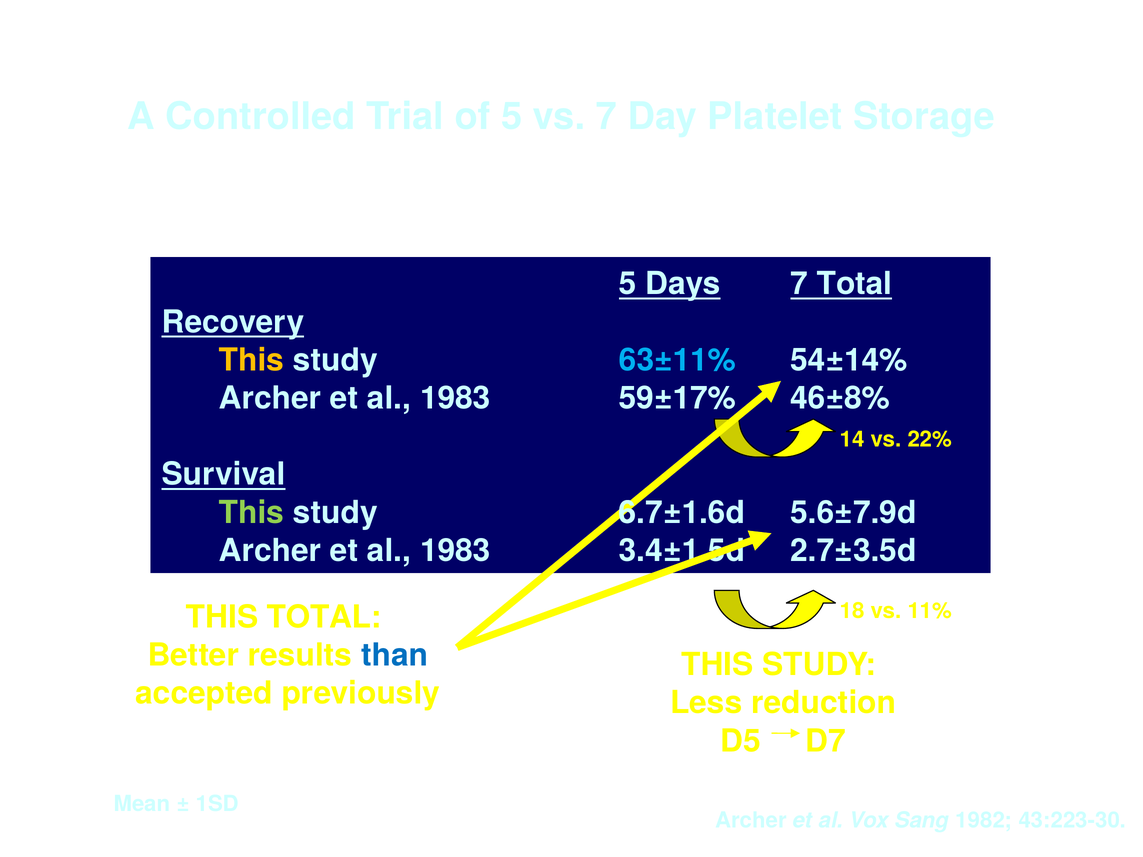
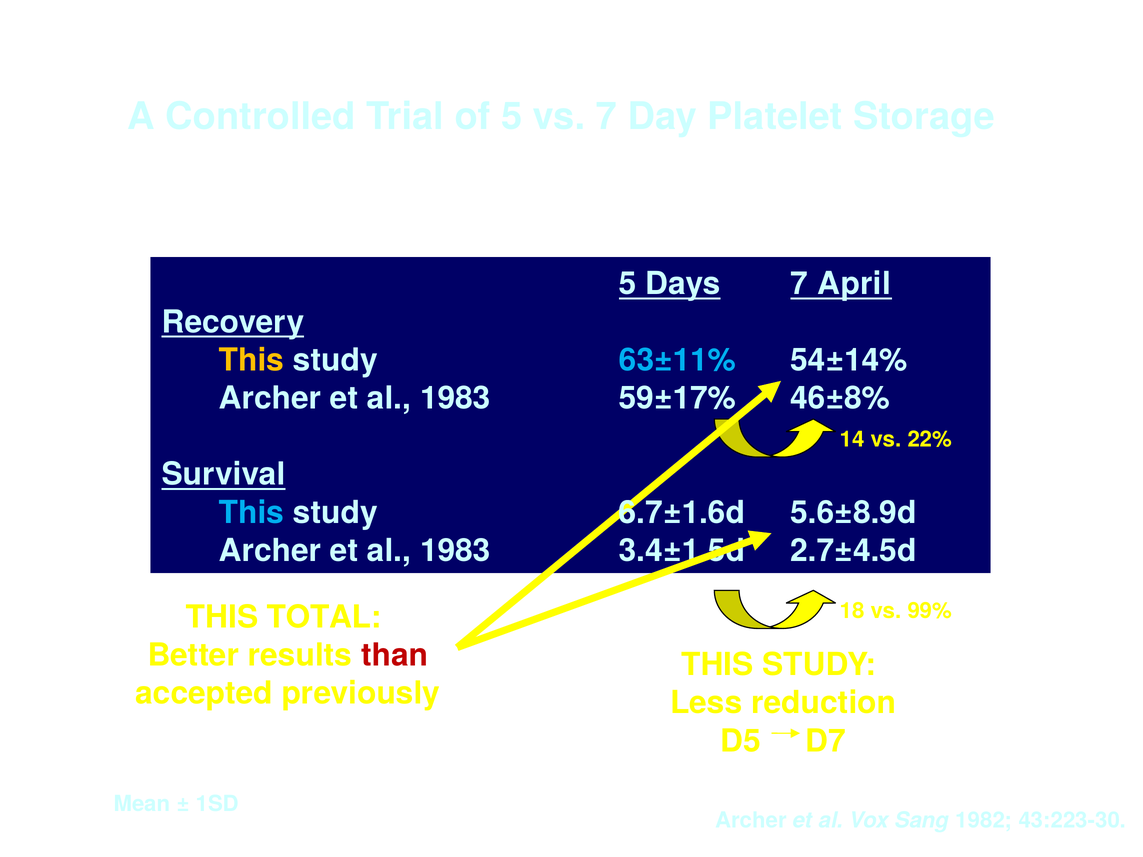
7 Total: Total -> April (854, 284)
This colour: light green -> light blue (251, 513)
5.6±7.9d: 5.6±7.9d -> 5.6±8.9d (853, 513)
2.7±3.5d: 2.7±3.5d -> 2.7±4.5d (853, 551)
11%: 11% -> 99% (930, 611)
than colour: blue -> red (395, 656)
